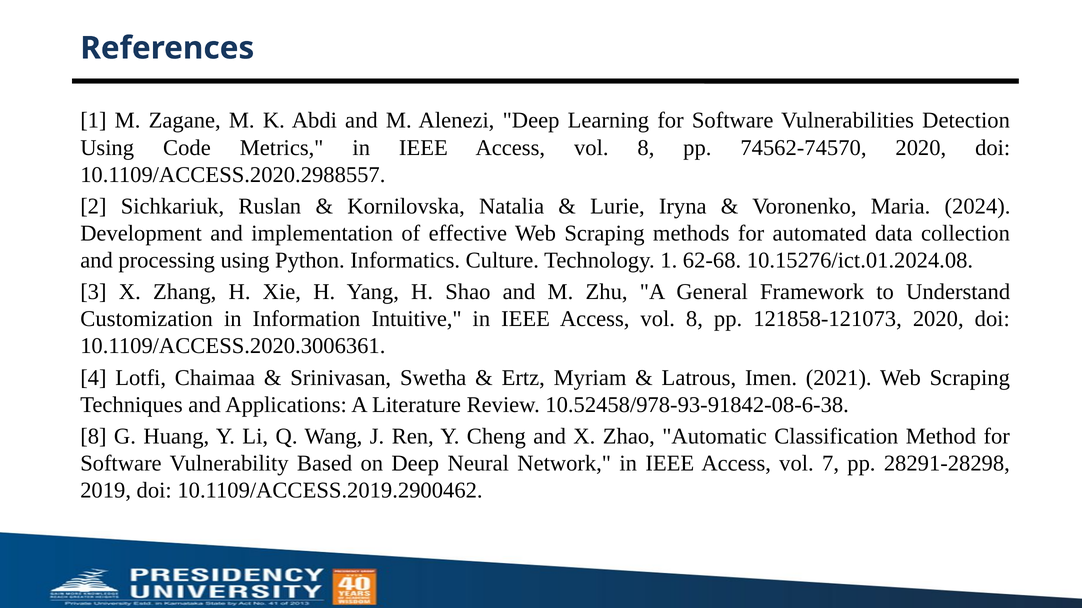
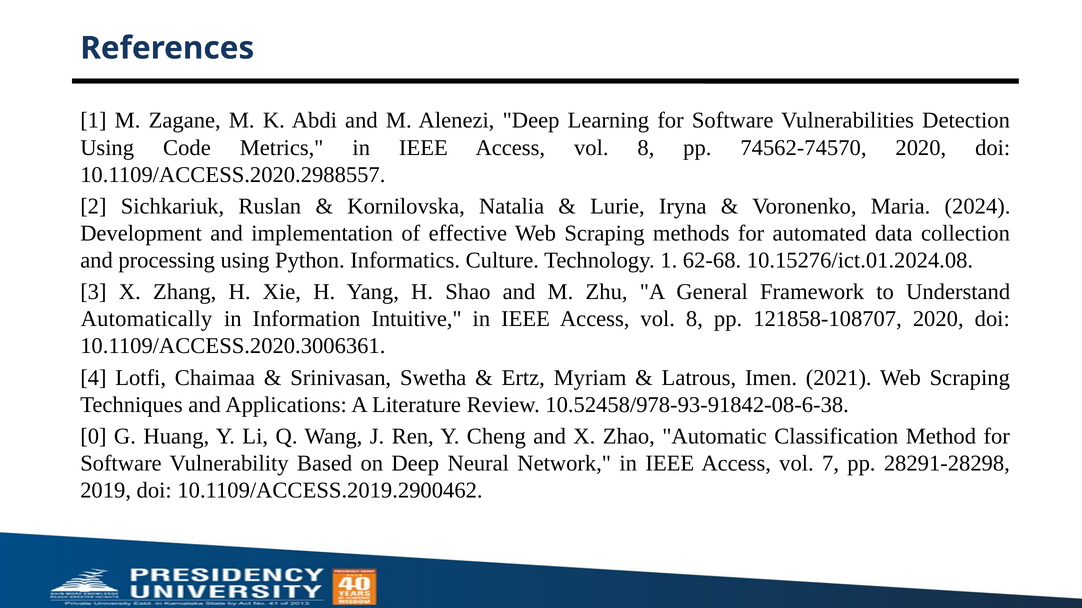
Customization: Customization -> Automatically (146, 319)
121858-121073: 121858-121073 -> 121858-108707 (828, 319)
8: 8 -> 0 (93, 437)
